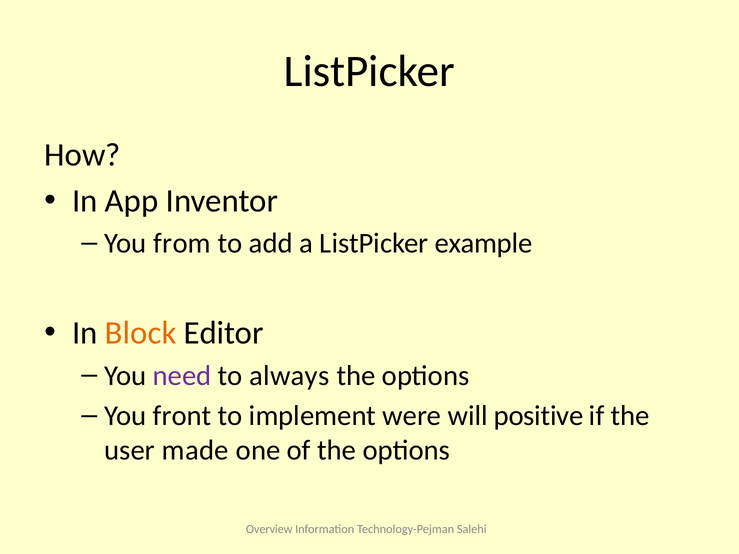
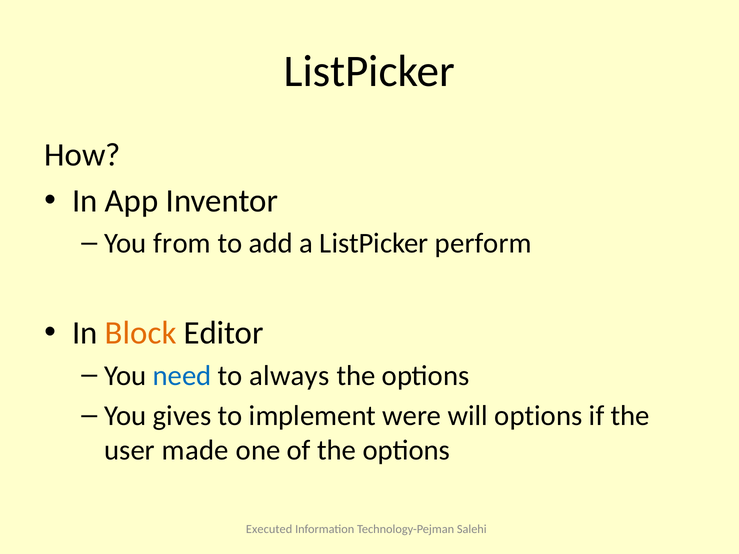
example: example -> perform (483, 243)
need colour: purple -> blue (182, 376)
front: front -> gives (182, 416)
will positive: positive -> options (538, 416)
Overview: Overview -> Executed (269, 529)
